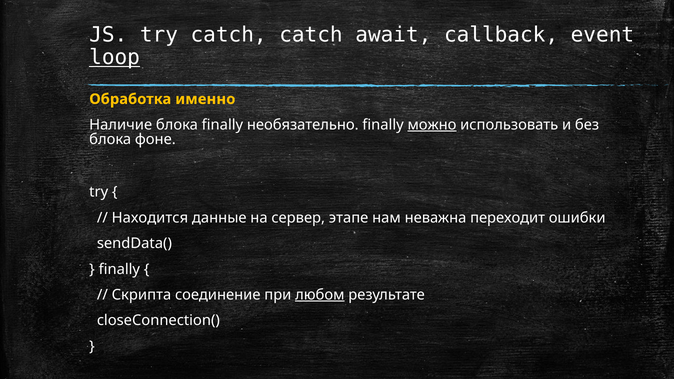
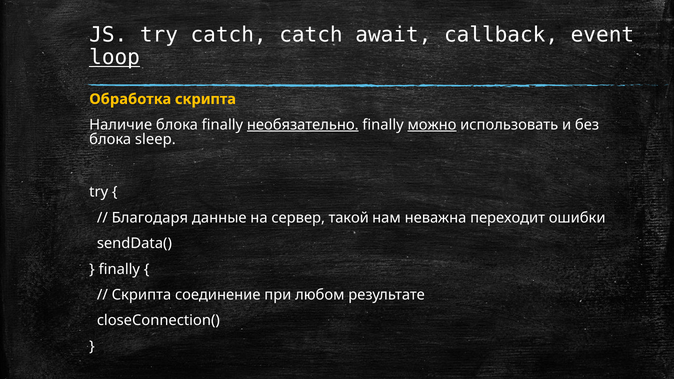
Обработка именно: именно -> скрипта (205, 99)
необязательно underline: none -> present (303, 125)
фоне: фоне -> sleep (155, 139)
Находится: Находится -> Благодаря (150, 218)
этапе: этапе -> такой (349, 218)
любом underline: present -> none (320, 295)
